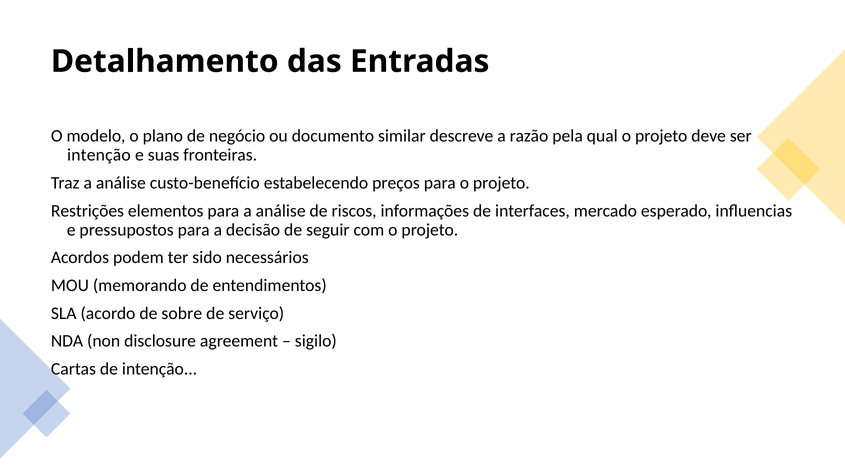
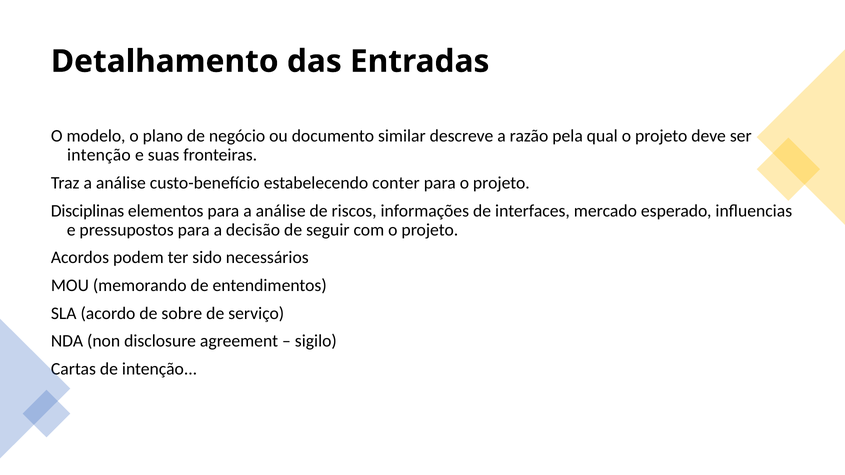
preços: preços -> conter (396, 183)
Restrições: Restrições -> Disciplinas (88, 211)
